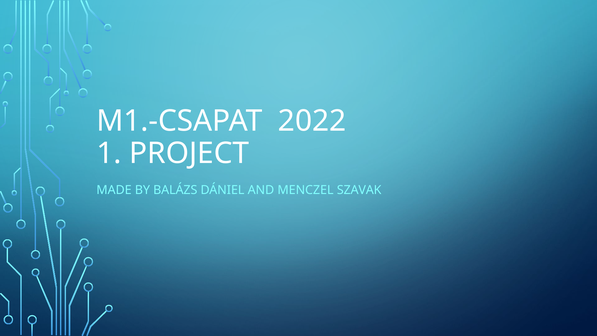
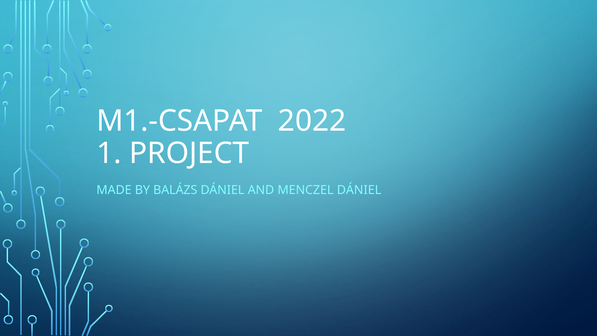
MENCZEL SZAVAK: SZAVAK -> DÁNIEL (359, 190)
